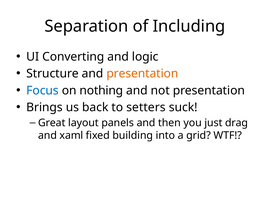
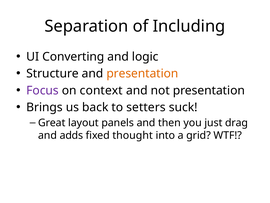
Focus colour: blue -> purple (43, 90)
nothing: nothing -> context (101, 90)
xaml: xaml -> adds (71, 135)
building: building -> thought (133, 135)
